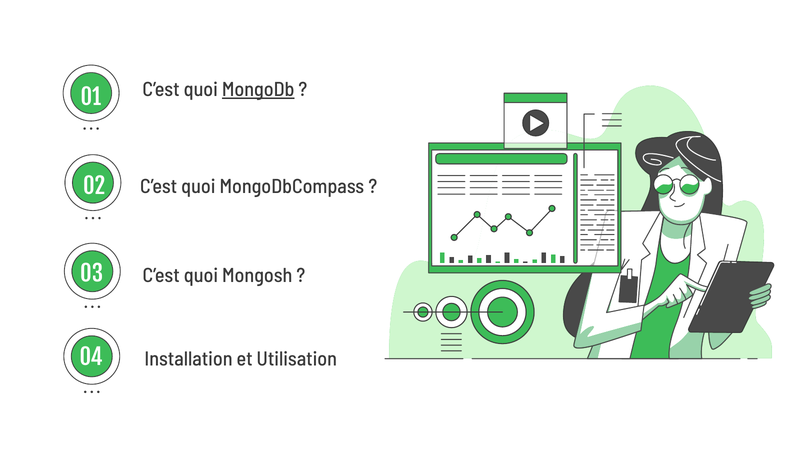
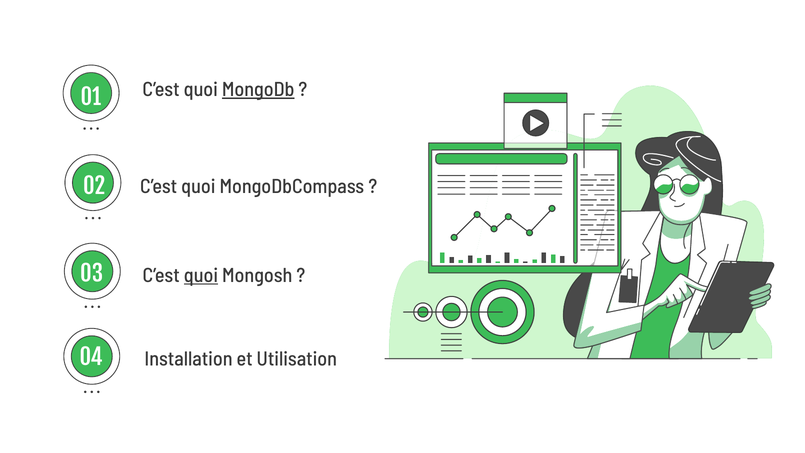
quoi underline: none -> present (201, 275)
